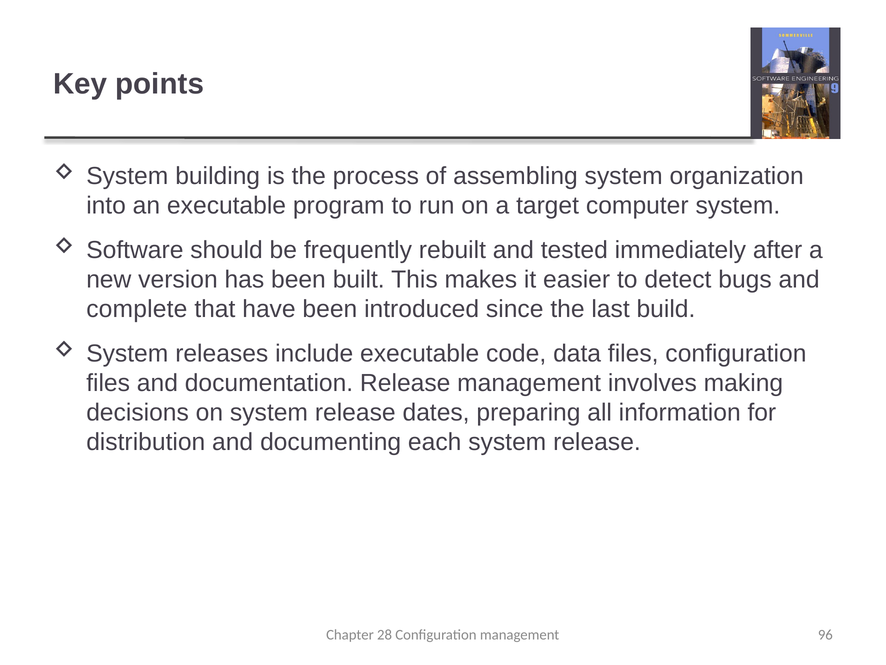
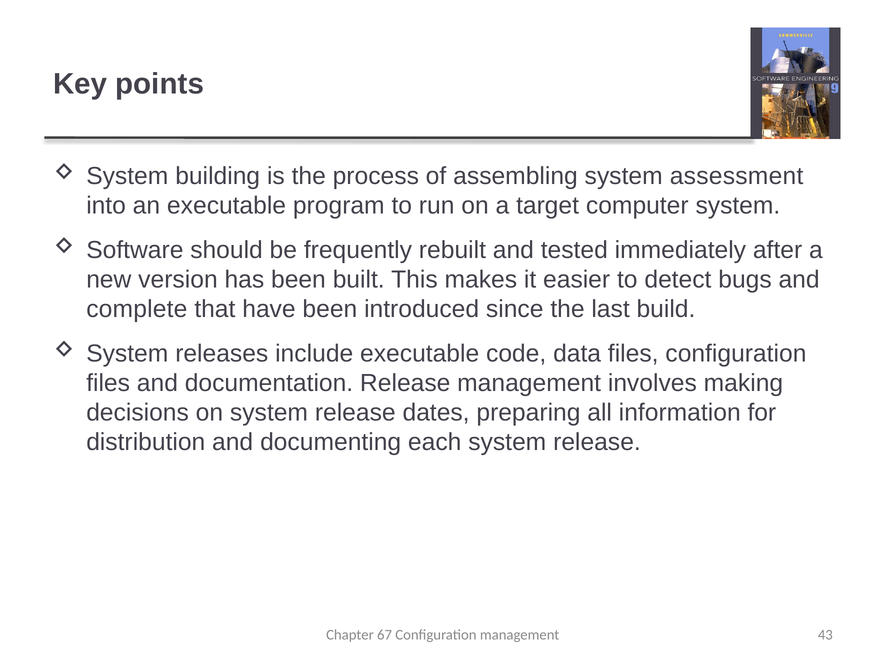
organization: organization -> assessment (737, 176)
28: 28 -> 67 (385, 634)
96: 96 -> 43 (825, 634)
